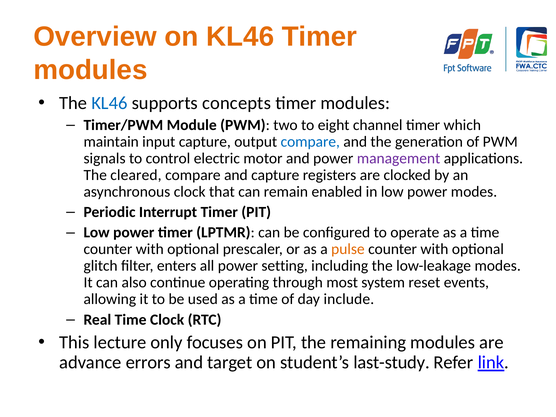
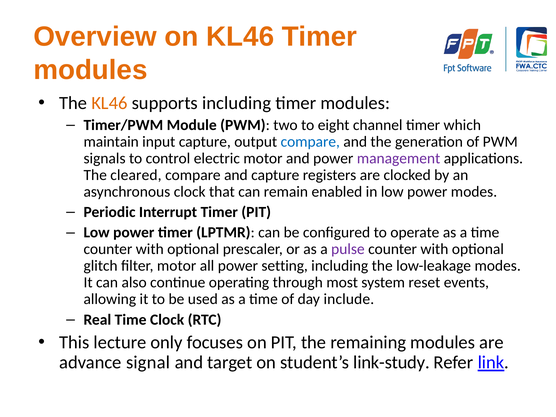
KL46 colour: blue -> orange (109, 103)
supports concepts: concepts -> including (237, 103)
pulse colour: orange -> purple (348, 249)
filter enters: enters -> motor (177, 266)
errors: errors -> signal (148, 363)
last-study: last-study -> link-study (392, 363)
